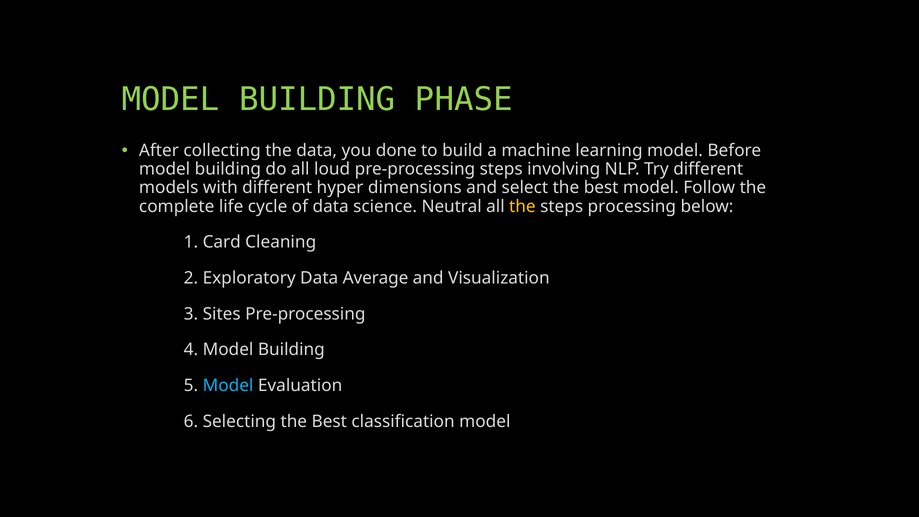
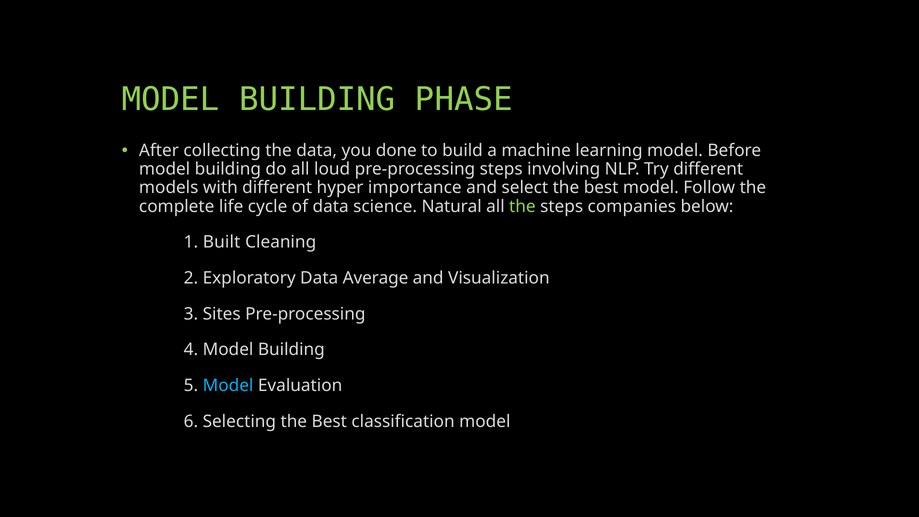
dimensions: dimensions -> importance (415, 188)
Neutral: Neutral -> Natural (452, 206)
the colour: yellow -> light green (522, 206)
processing: processing -> companies (632, 206)
Card: Card -> Built (222, 242)
